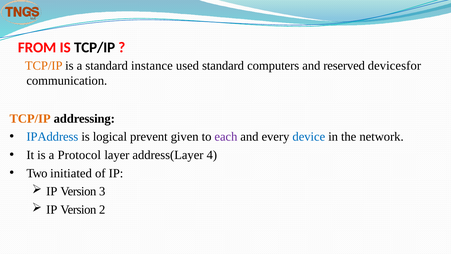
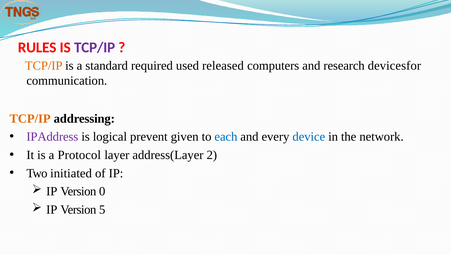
FROM: FROM -> RULES (37, 47)
TCP/IP colour: black -> purple (95, 47)
instance: instance -> required (152, 66)
used standard: standard -> released (223, 66)
reserved: reserved -> research (344, 66)
IPAddress colour: blue -> purple (52, 137)
each colour: purple -> blue (226, 137)
4: 4 -> 2 (212, 155)
3: 3 -> 0 (102, 191)
2: 2 -> 5 (102, 209)
